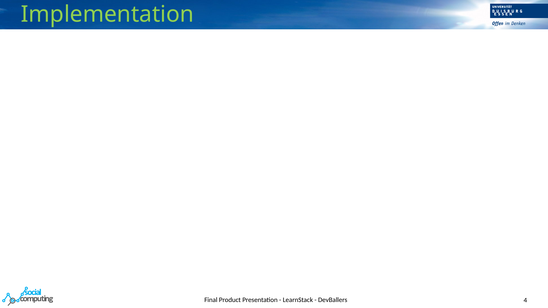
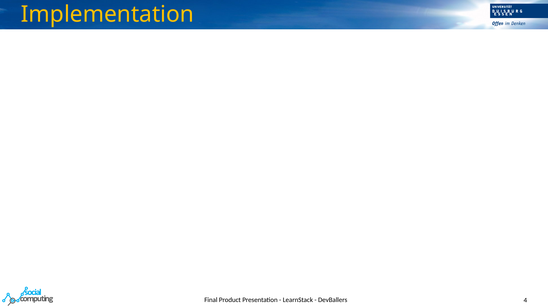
Implementation colour: light green -> yellow (107, 14)
